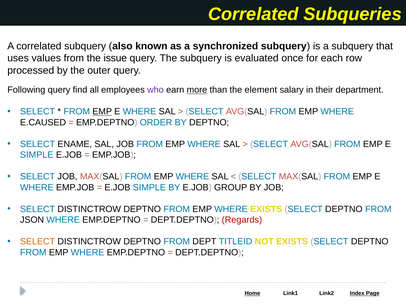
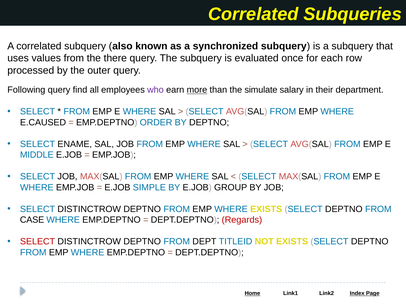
issue: issue -> there (115, 58)
element: element -> simulate (261, 90)
EMP underline: present -> none (102, 111)
SIMPLE: SIMPLE -> MIDDLE (37, 155)
JSON: JSON -> CASE (32, 220)
SELECT colour: orange -> red (38, 241)
